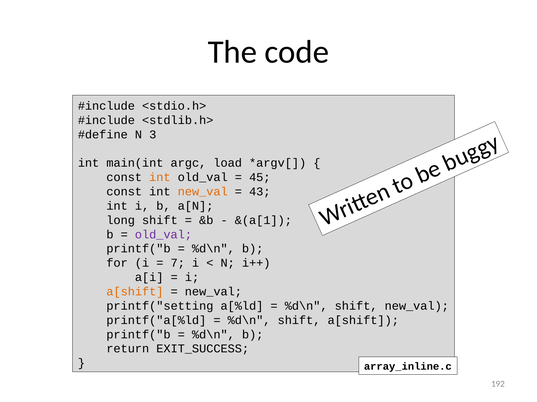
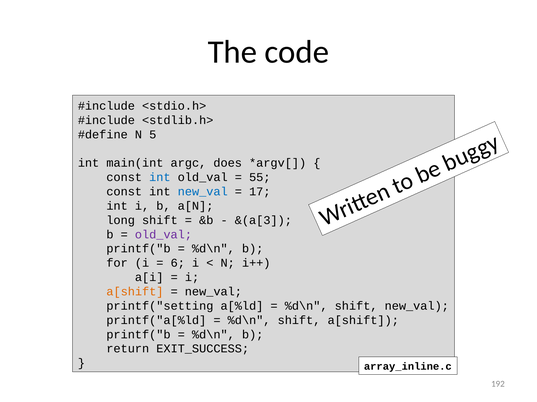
3: 3 -> 5 (153, 135)
load: load -> does (228, 163)
int colour: orange -> blue (160, 178)
45: 45 -> 55 (260, 178)
new_val colour: orange -> blue (203, 192)
43: 43 -> 17 (260, 192)
&(a[1: &(a[1 -> &(a[3 (263, 221)
7: 7 -> 6 (178, 263)
